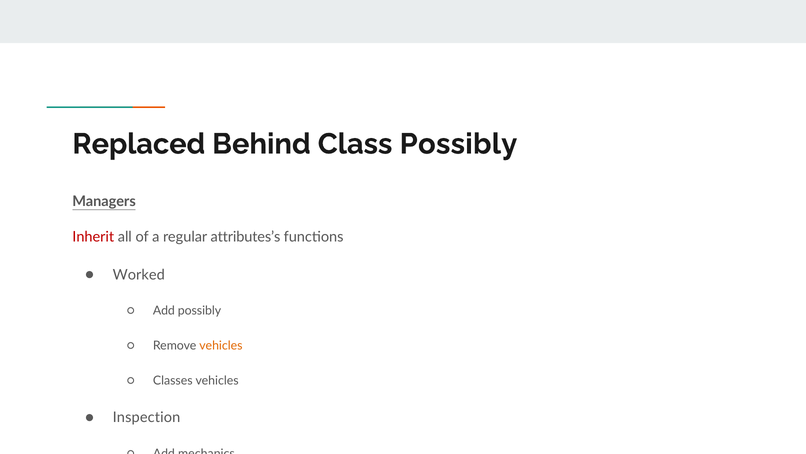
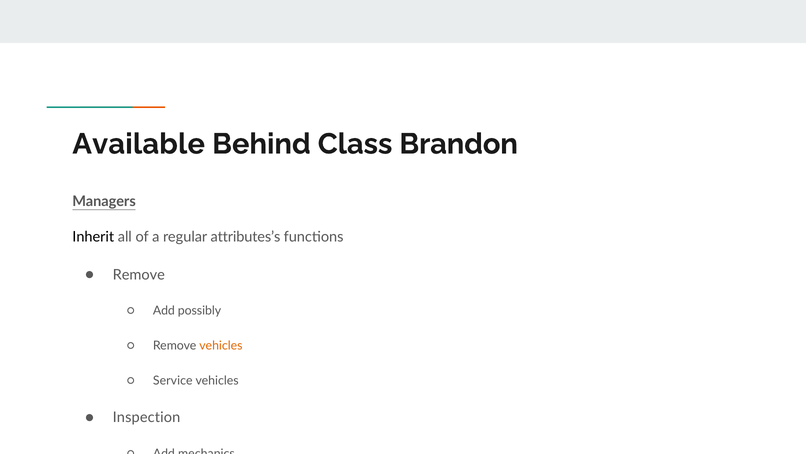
Replaced: Replaced -> Available (139, 144)
Class Possibly: Possibly -> Brandon (459, 144)
Inherit colour: red -> black (93, 236)
Worked: Worked -> Remove (139, 274)
Classes: Classes -> Service (173, 380)
